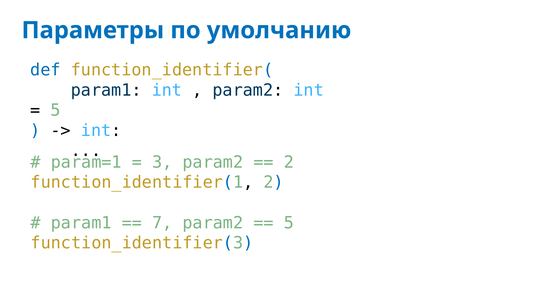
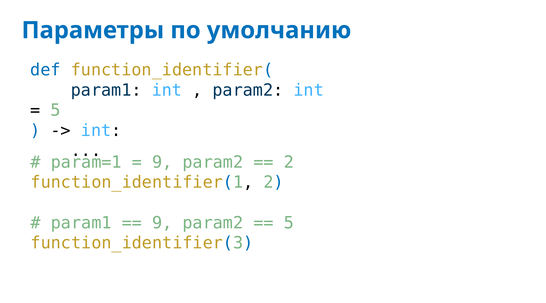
3: 3 -> 9 (162, 162)
7: 7 -> 9 (162, 223)
